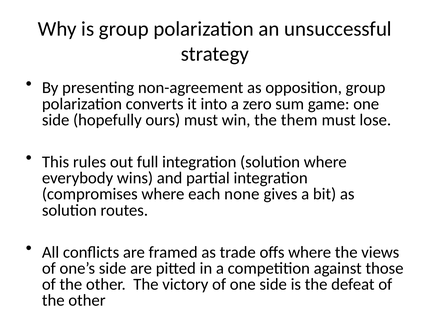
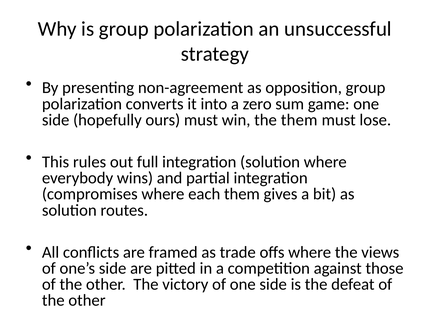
each none: none -> them (242, 194)
